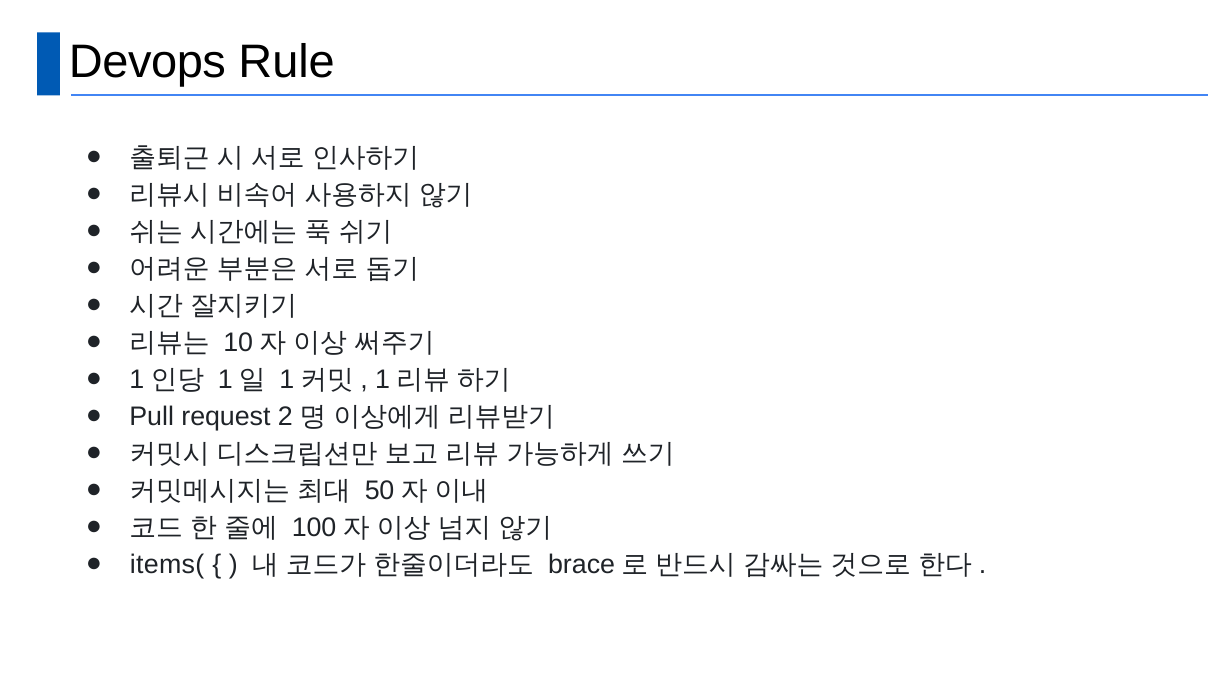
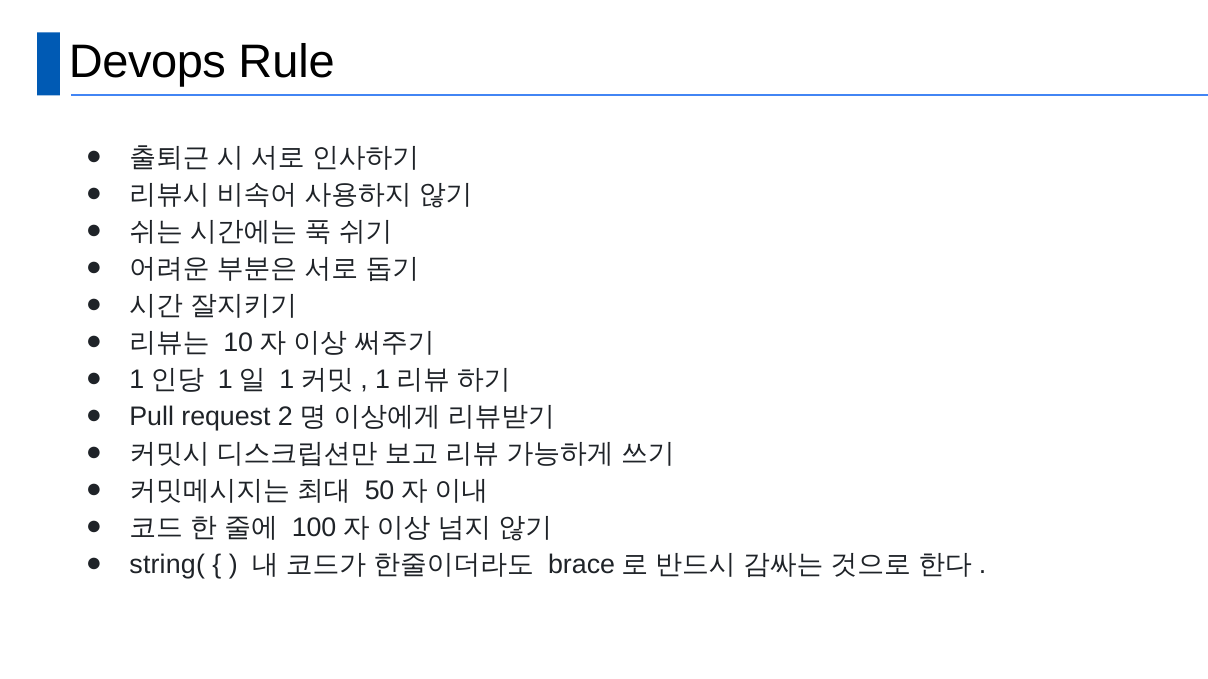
items(: items( -> string( (167, 565)
